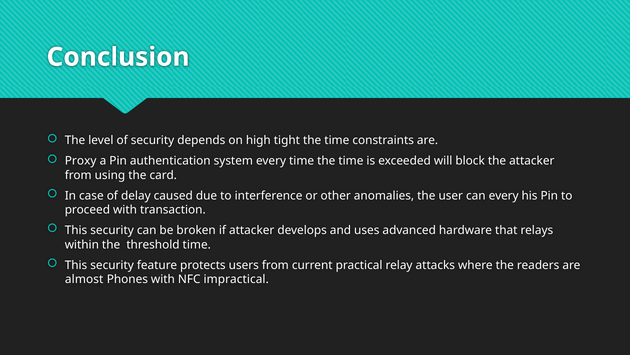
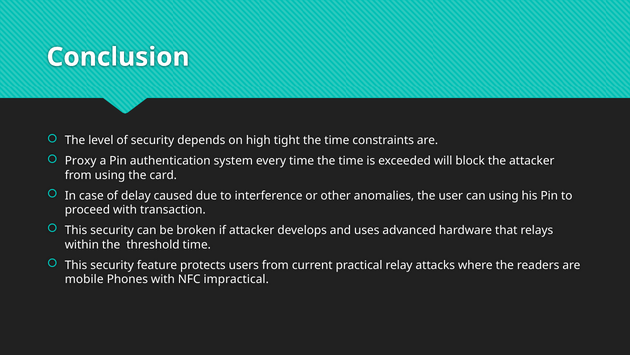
can every: every -> using (504, 195)
almost: almost -> mobile (84, 279)
